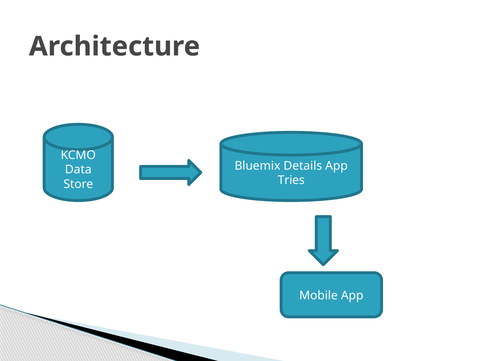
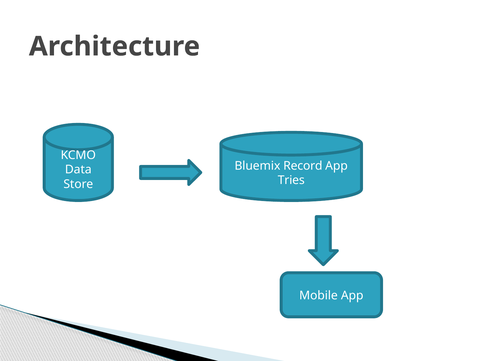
Details: Details -> Record (303, 166)
